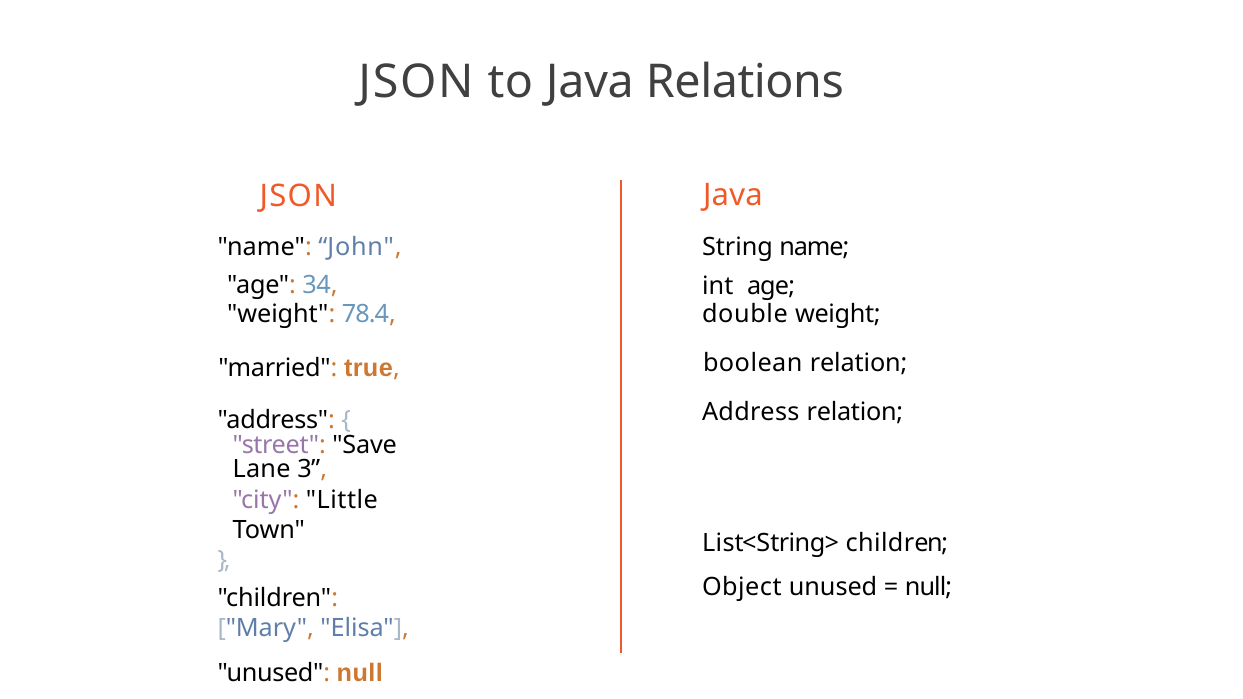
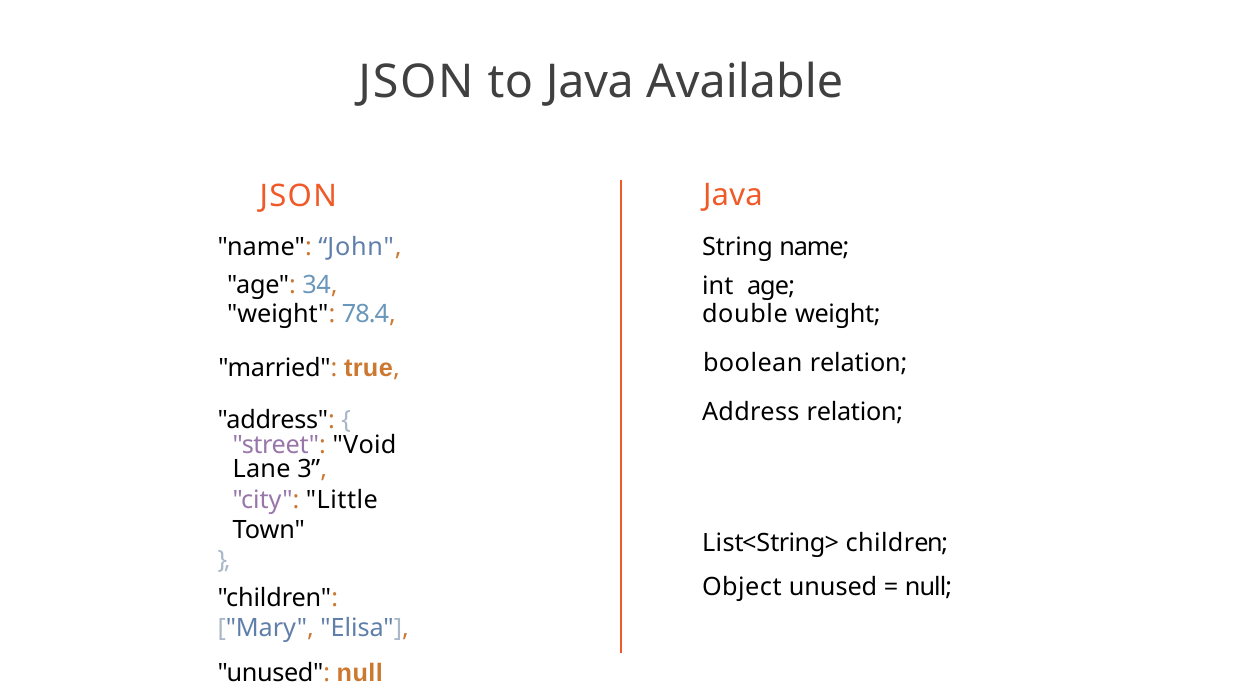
Relations: Relations -> Available (745, 82)
Save: Save -> Void (364, 445)
